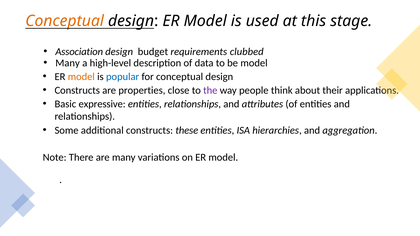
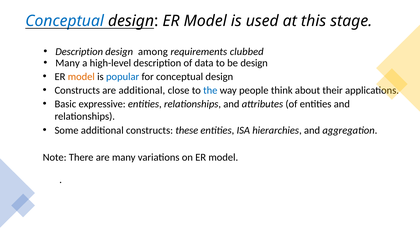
Conceptual colour: orange -> blue (65, 21)
Association: Association -> Description (79, 52)
budget: budget -> among (153, 52)
be model: model -> design (254, 63)
are properties: properties -> additional (142, 90)
the colour: purple -> blue (210, 90)
